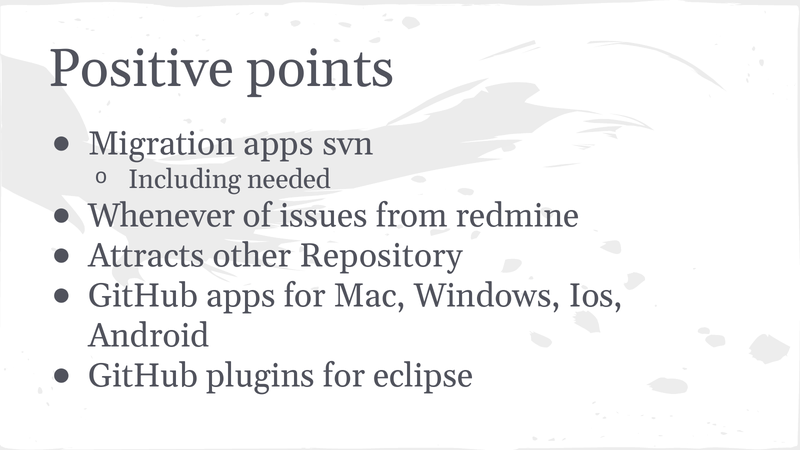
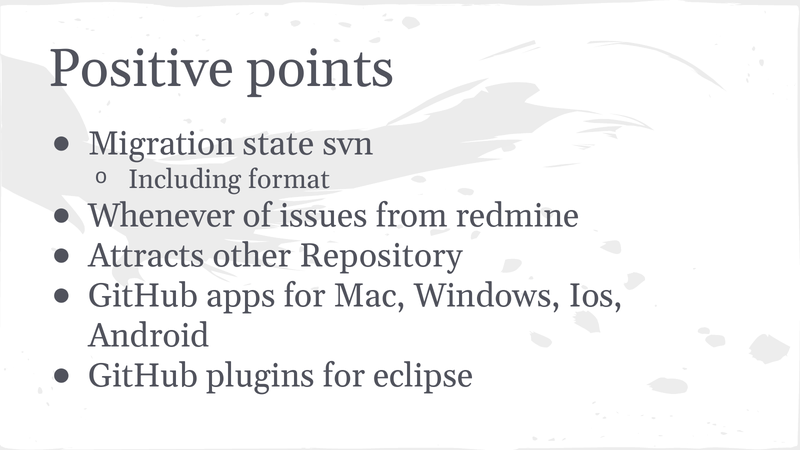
Migration apps: apps -> state (279, 144)
needed: needed -> format (289, 179)
